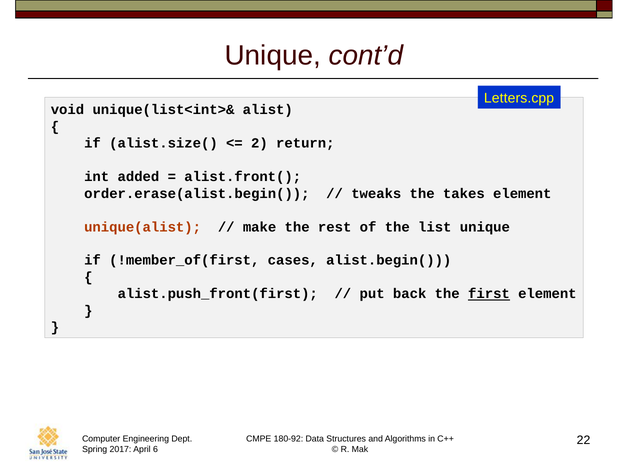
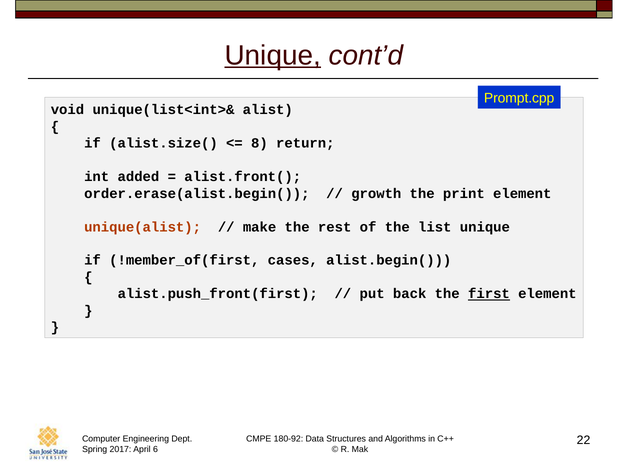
Unique underline: none -> present (273, 55)
Letters.cpp: Letters.cpp -> Prompt.cpp (519, 98)
2: 2 -> 8 (259, 143)
tweaks: tweaks -> growth (376, 193)
takes: takes -> print (464, 193)
